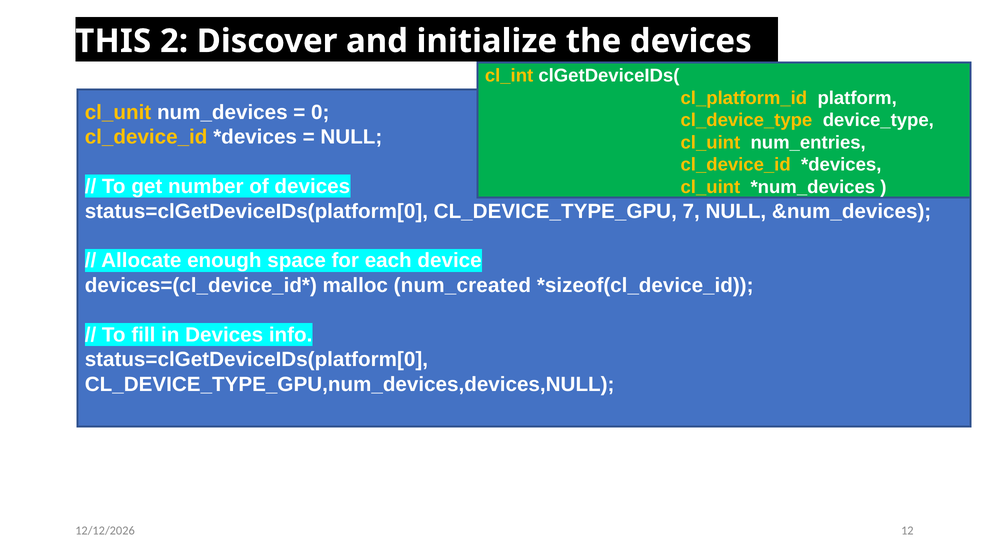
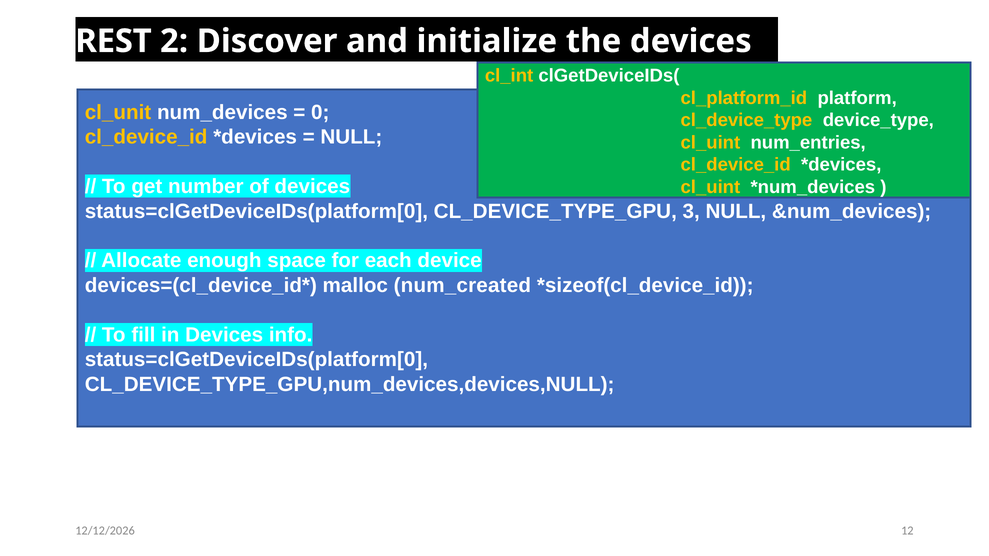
THIS: THIS -> REST (113, 41)
7: 7 -> 3 (691, 211)
